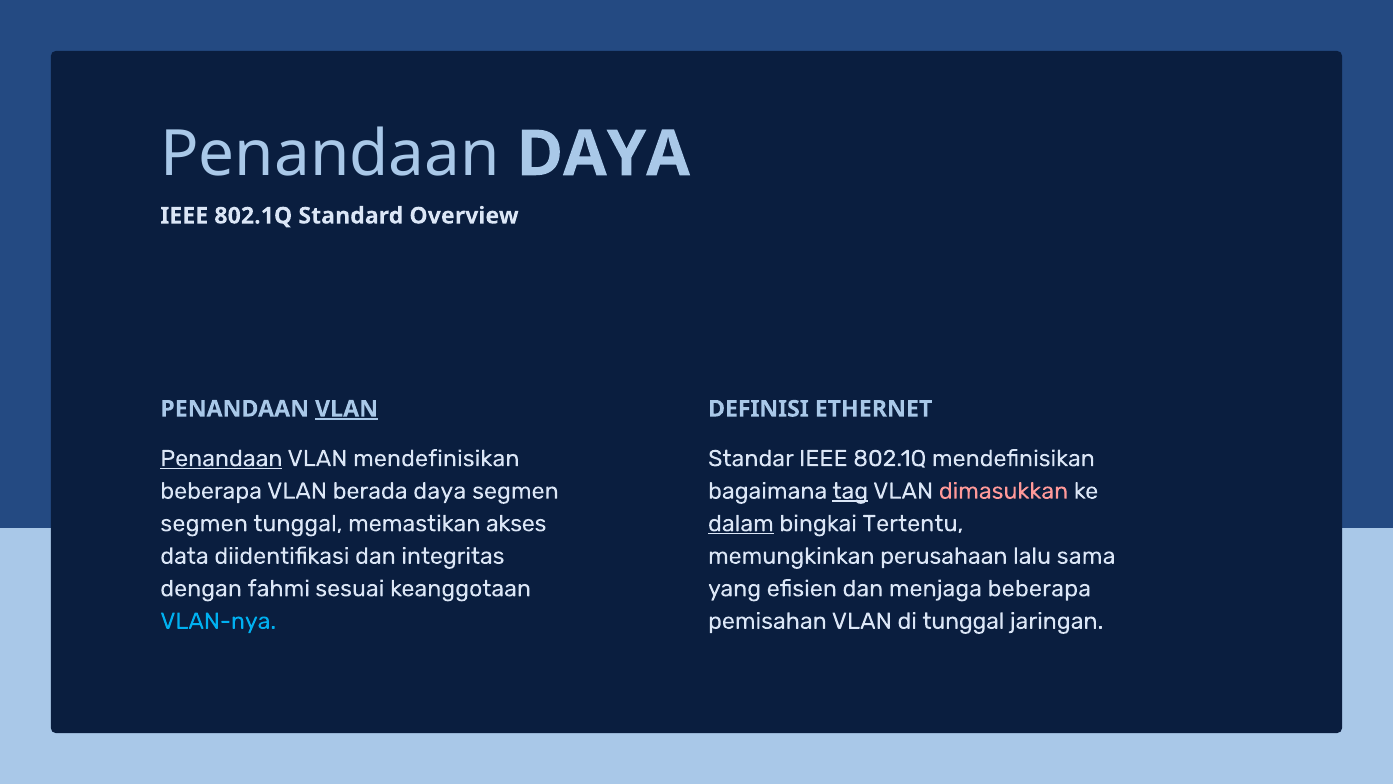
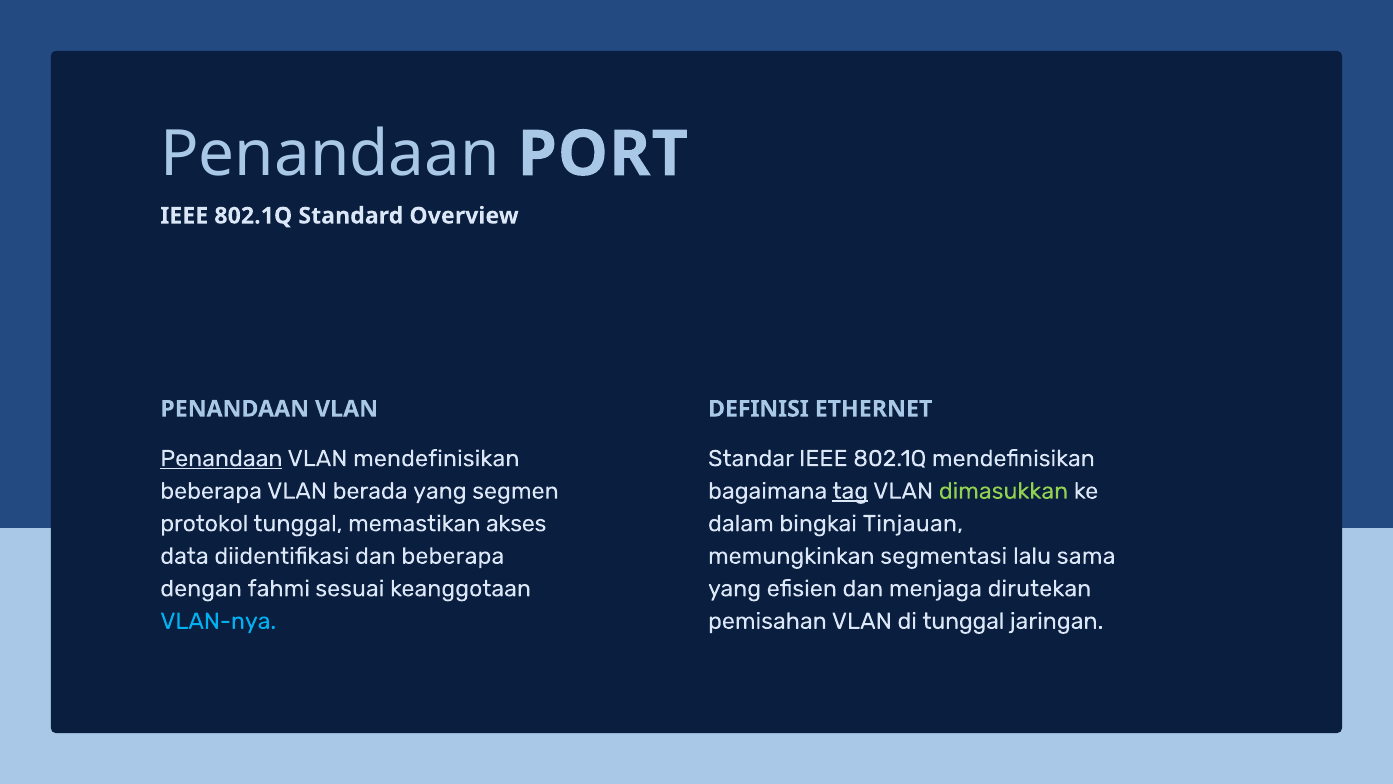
Penandaan DAYA: DAYA -> PORT (603, 154)
VLAN underline: present -> none (347, 409)
berada daya: daya -> yang (440, 491)
dimasukkan colour: pink -> light green (1004, 491)
segmen: segmen -> protokol (204, 523)
dalam underline: present -> none (741, 523)
Tertentu: Tertentu -> Tinjauan (913, 523)
dan integritas: integritas -> beberapa (453, 556)
perusahaan: perusahaan -> segmentasi (944, 556)
menjaga beberapa: beberapa -> dirutekan (1039, 588)
